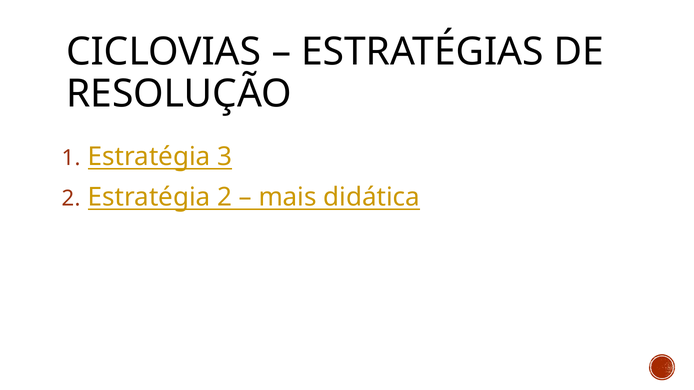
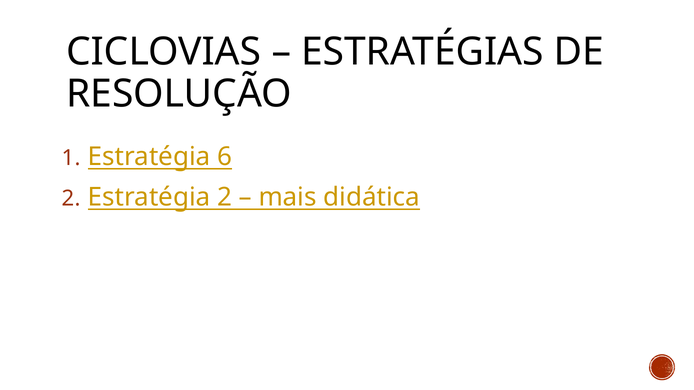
3: 3 -> 6 (225, 157)
